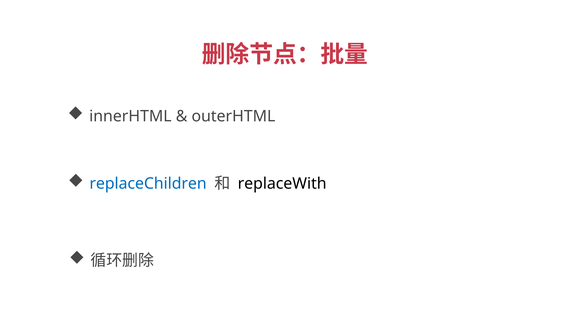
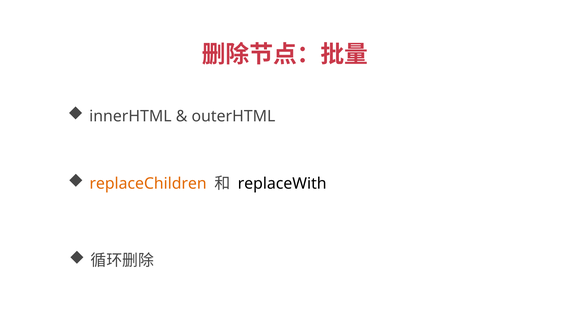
replaceChildren colour: blue -> orange (148, 183)
